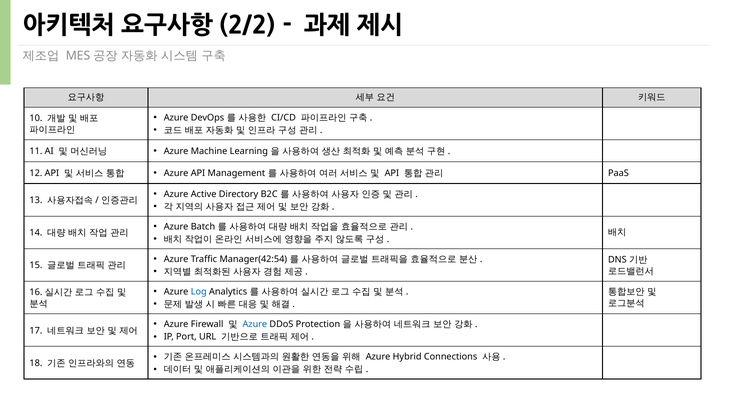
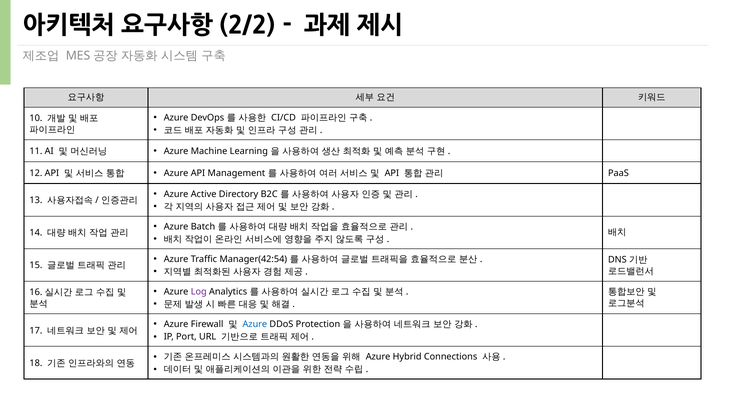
Log colour: blue -> purple (199, 292)
